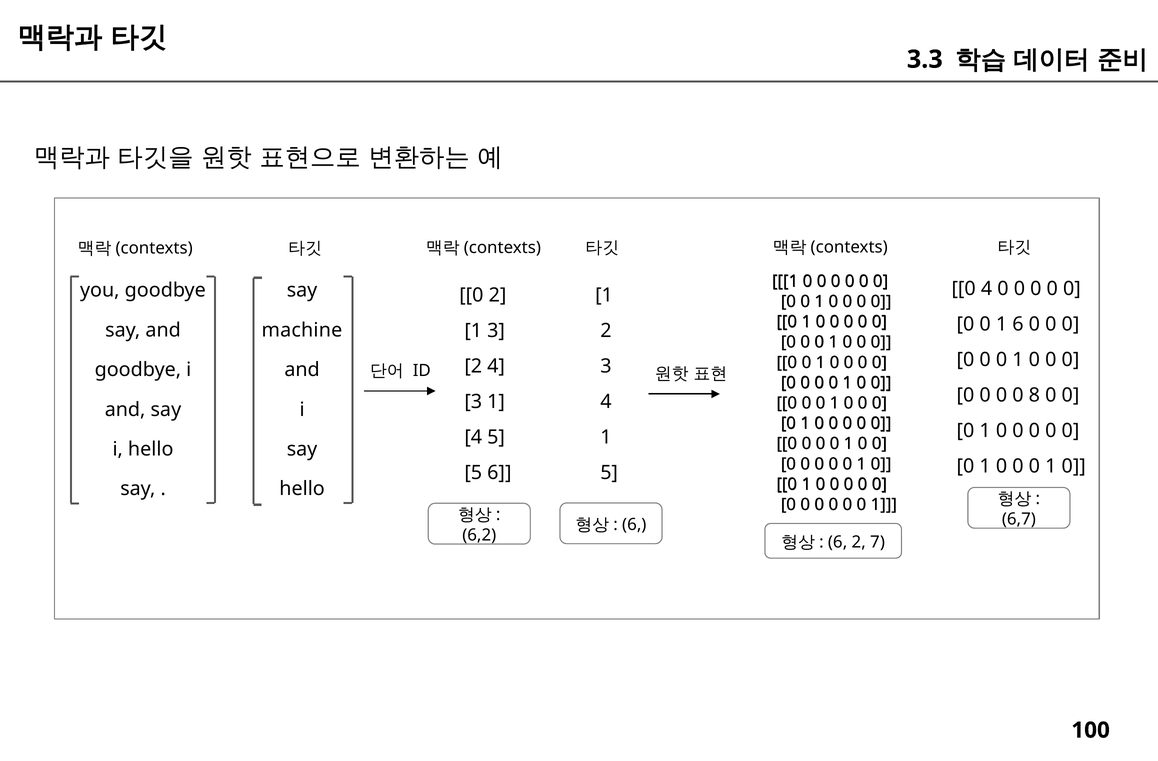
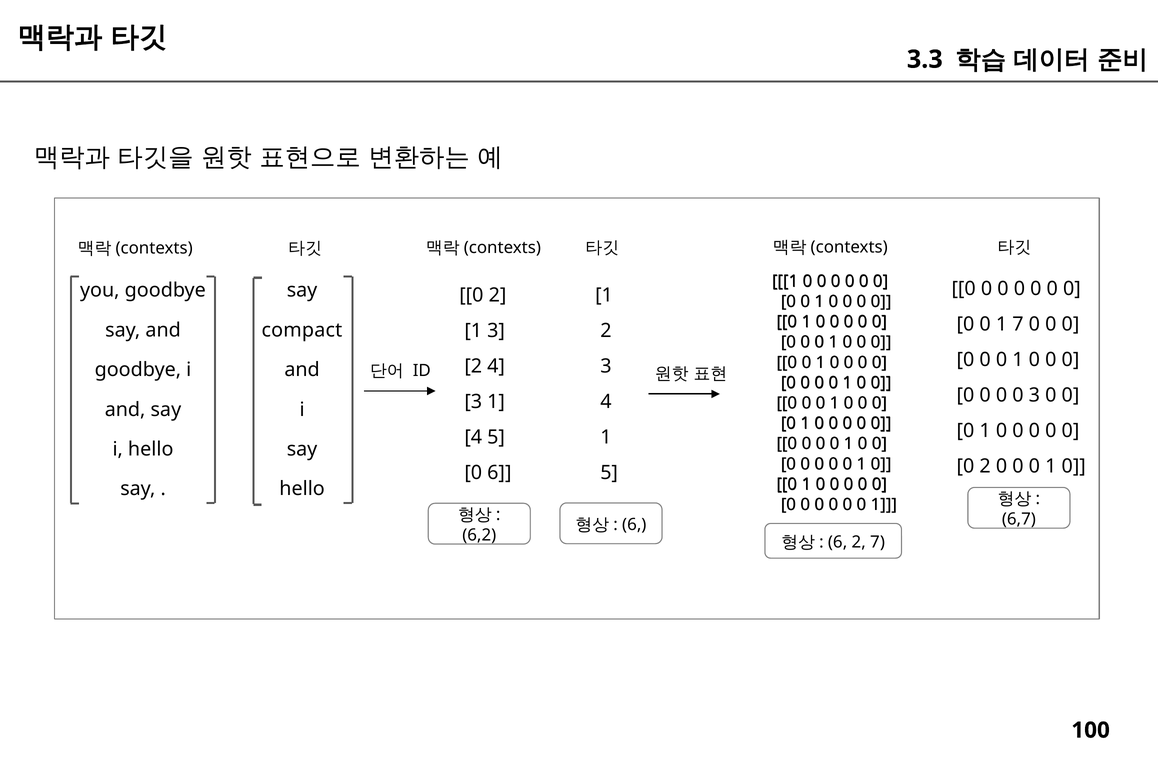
4: 4 -> 0 (987, 288)
1 6: 6 -> 7 (1018, 324)
machine: machine -> compact (302, 330)
0 8: 8 -> 3 (1034, 395)
1: 1 -> 2 (985, 466)
5: 5 -> 0 (473, 472)
